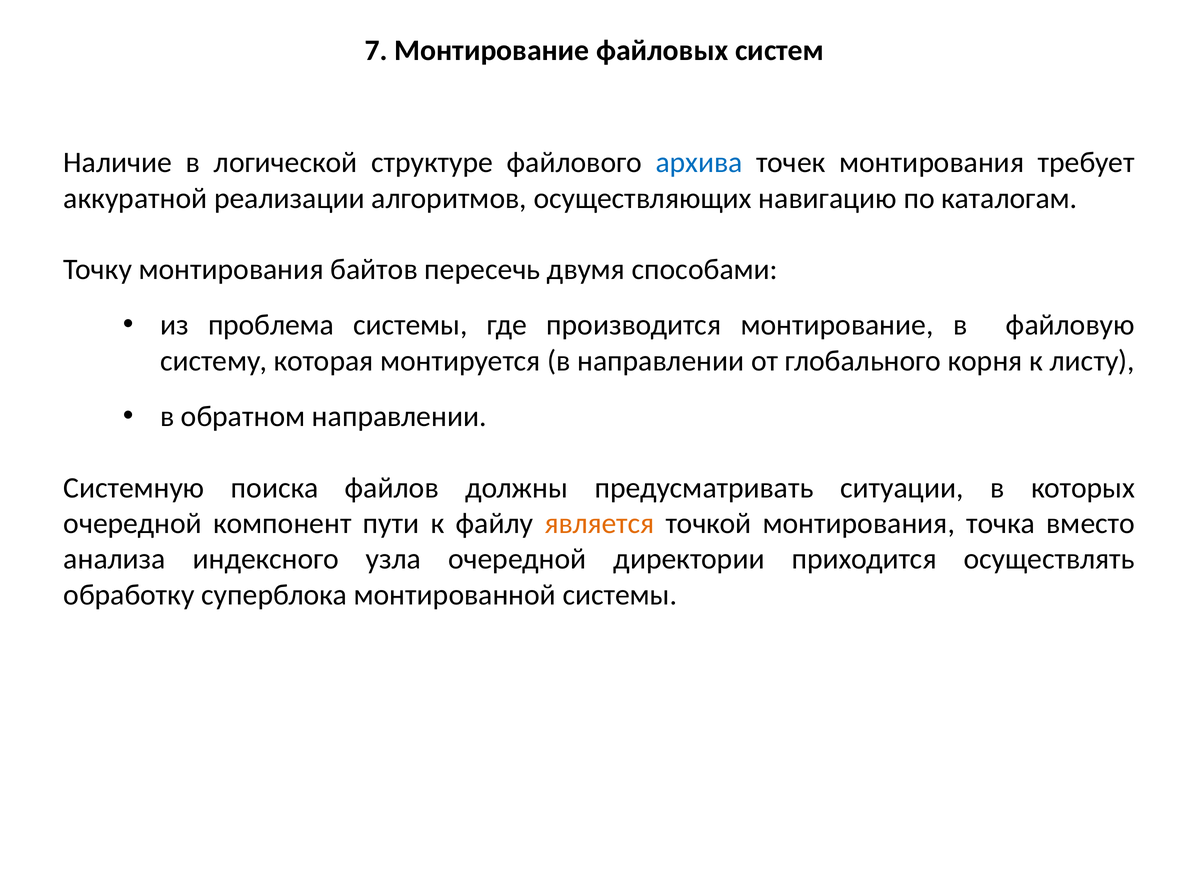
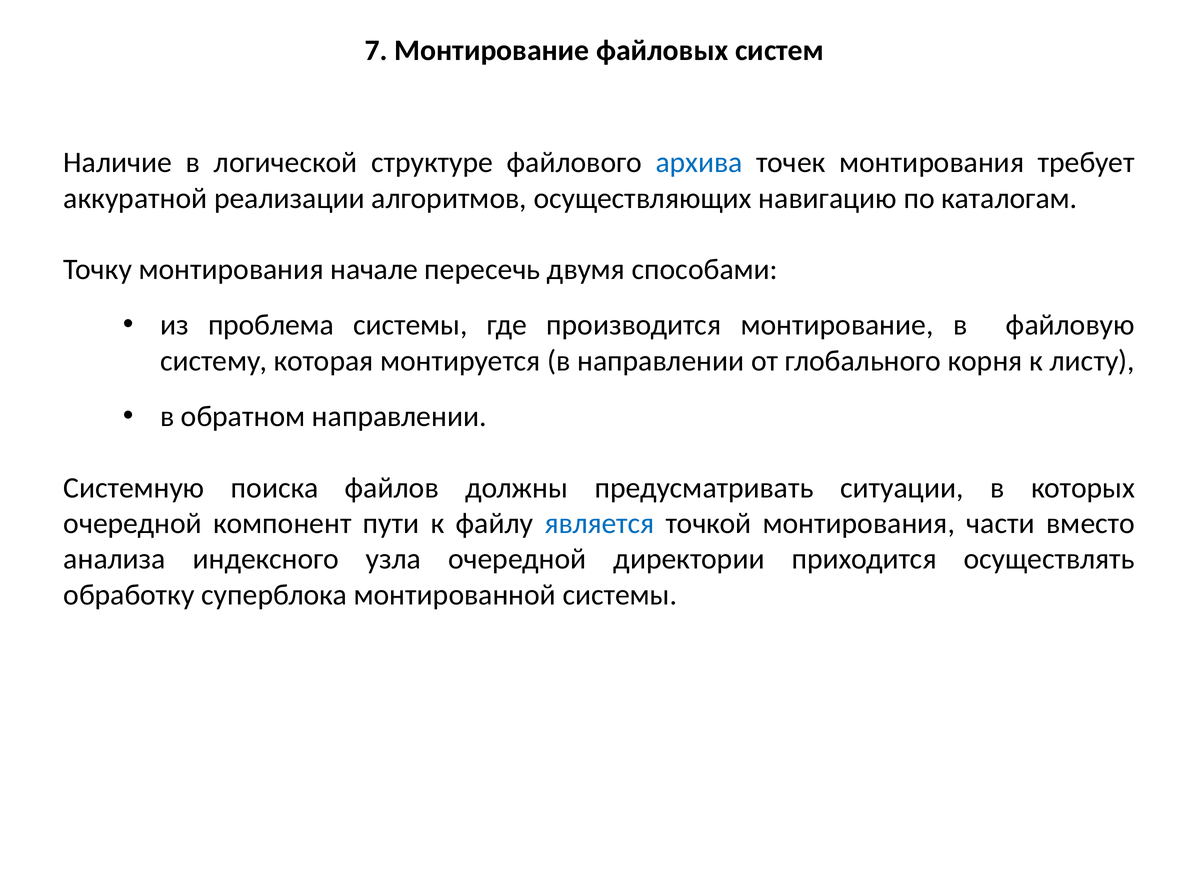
байтов: байтов -> начале (374, 270)
является colour: orange -> blue (599, 523)
точка: точка -> части (1001, 523)
